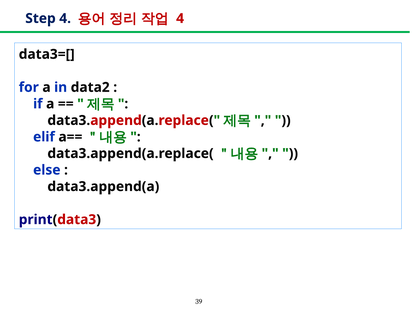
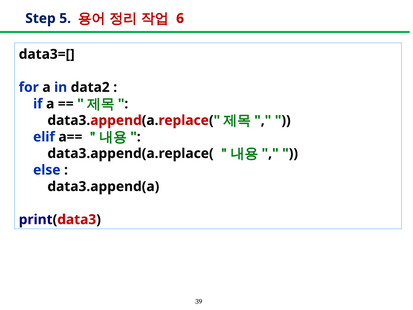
Step 4: 4 -> 5 (65, 18)
4: 4 -> 6 (180, 18)
